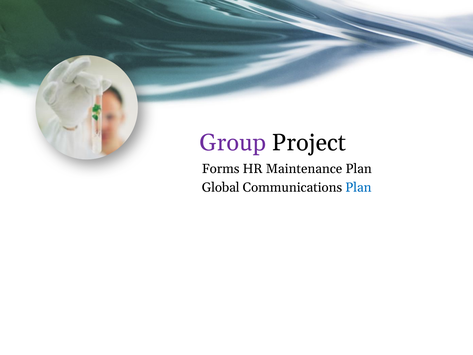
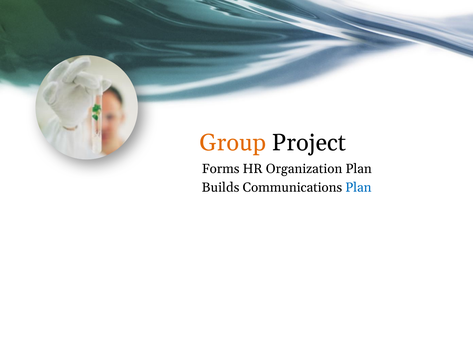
Group colour: purple -> orange (233, 143)
Maintenance: Maintenance -> Organization (304, 169)
Global: Global -> Builds (221, 187)
